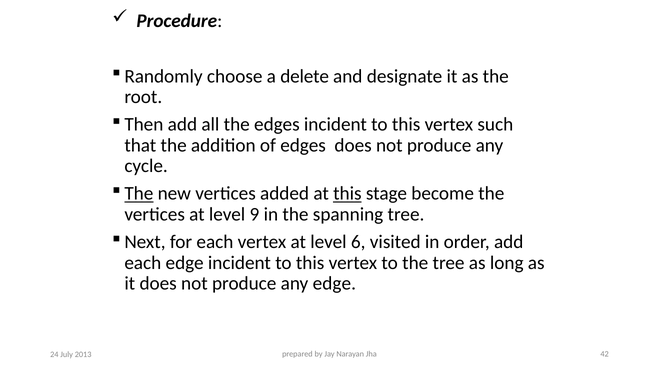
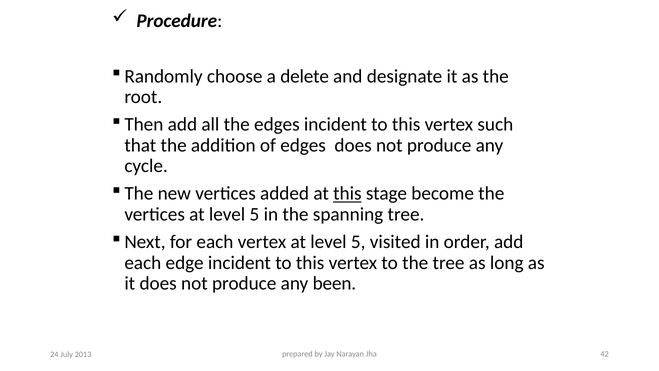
The underline: present -> none (139, 193)
vertices at level 9: 9 -> 5 (254, 214)
vertex at level 6: 6 -> 5 (358, 242)
any edge: edge -> been (334, 283)
